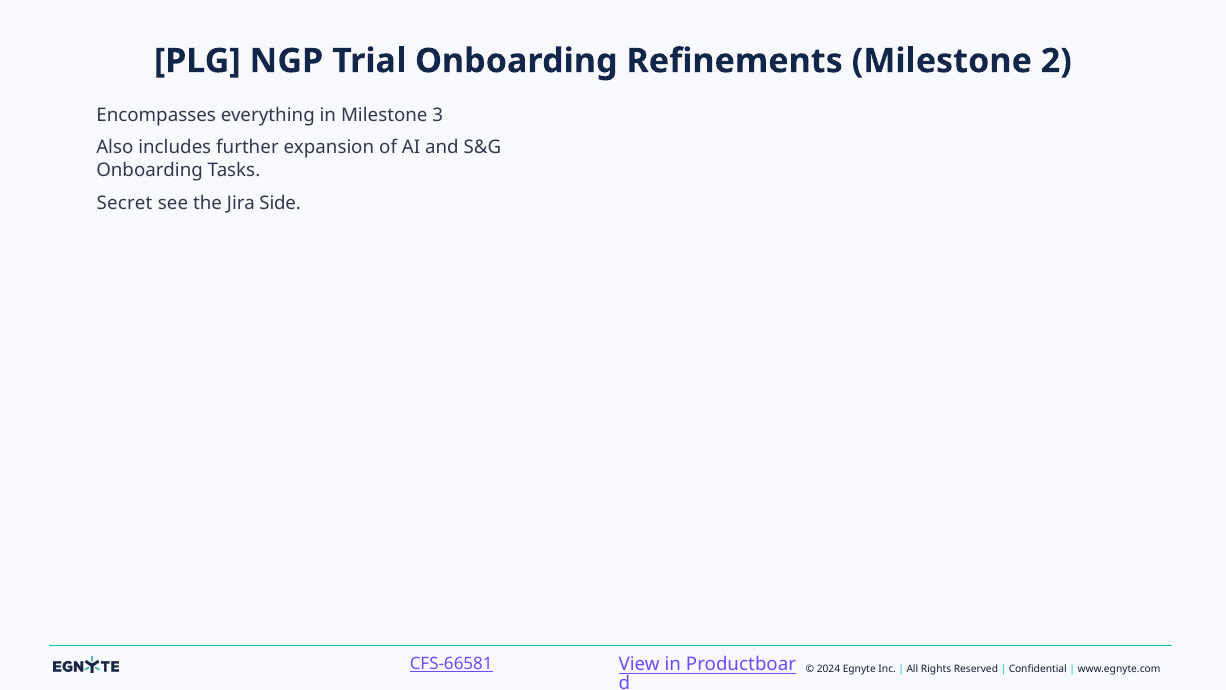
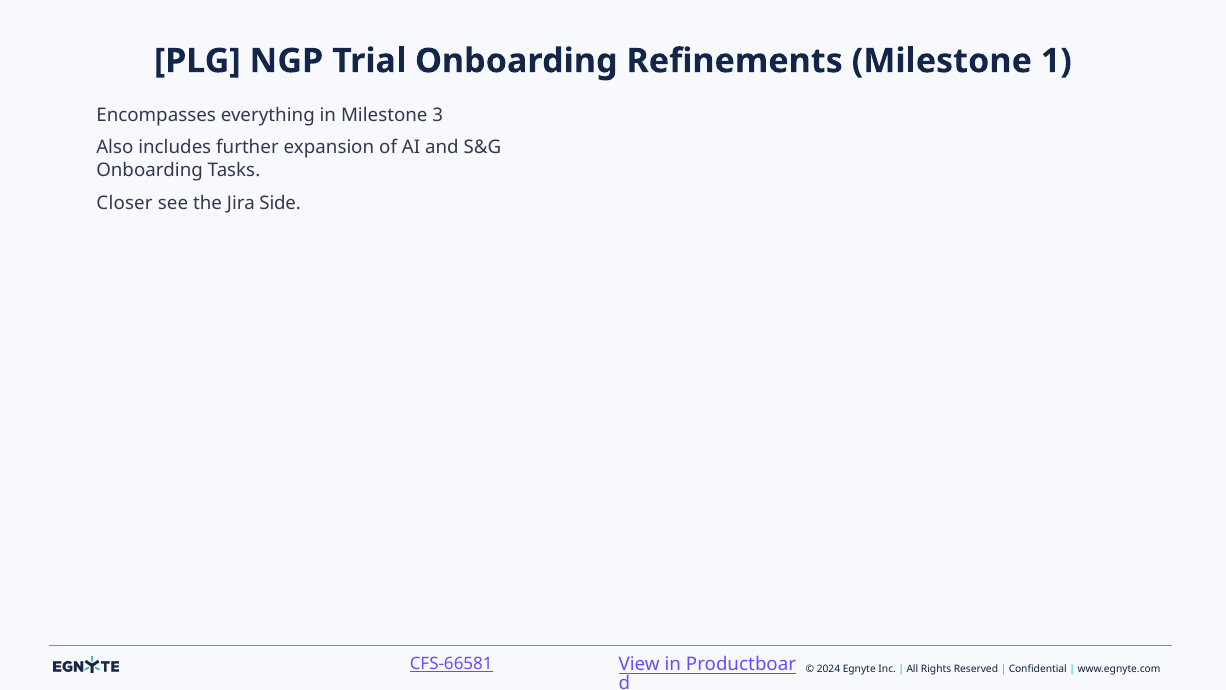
2: 2 -> 1 (1056, 61)
Secret: Secret -> Closer (125, 203)
